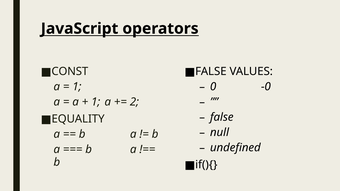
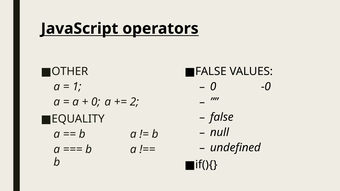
CONST: CONST -> OTHER (70, 72)
1: 1 -> 0 (96, 102)
